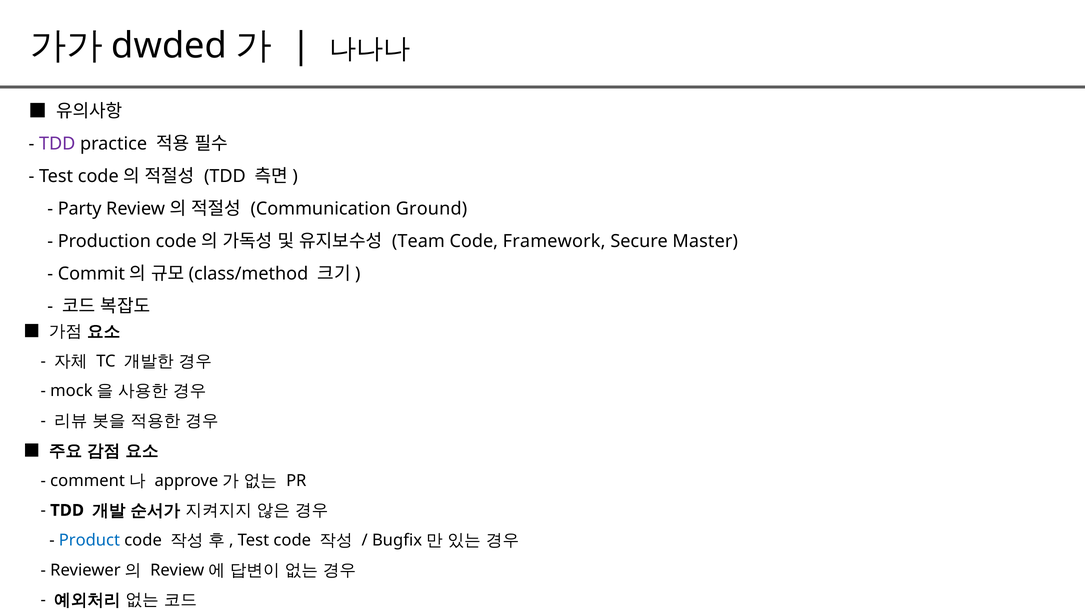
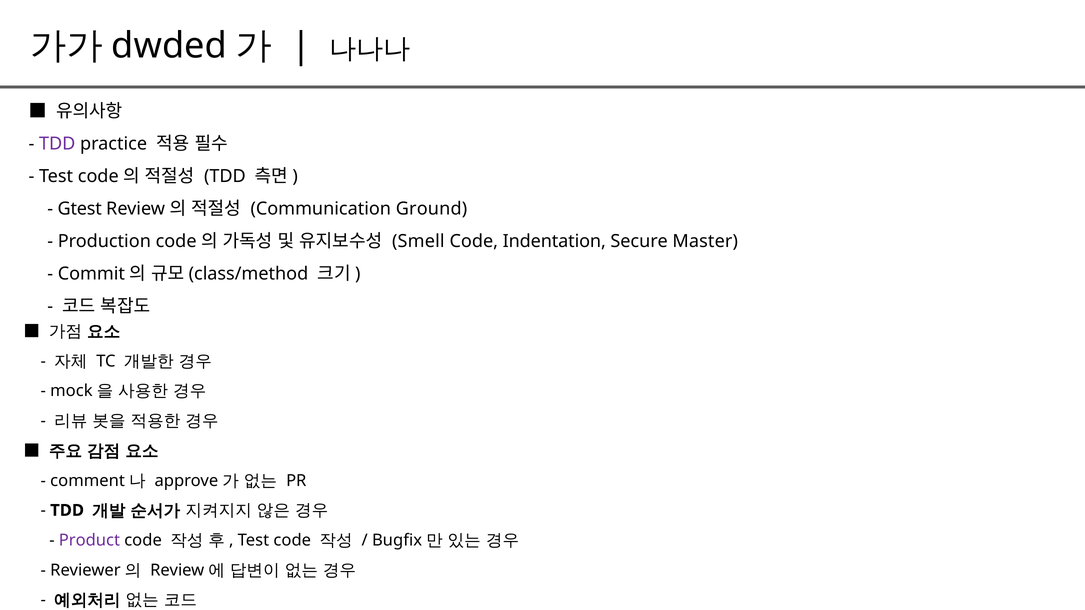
Party: Party -> Gtest (80, 209)
Team: Team -> Smell (418, 242)
Framework: Framework -> Indentation (554, 242)
Product colour: blue -> purple (89, 541)
